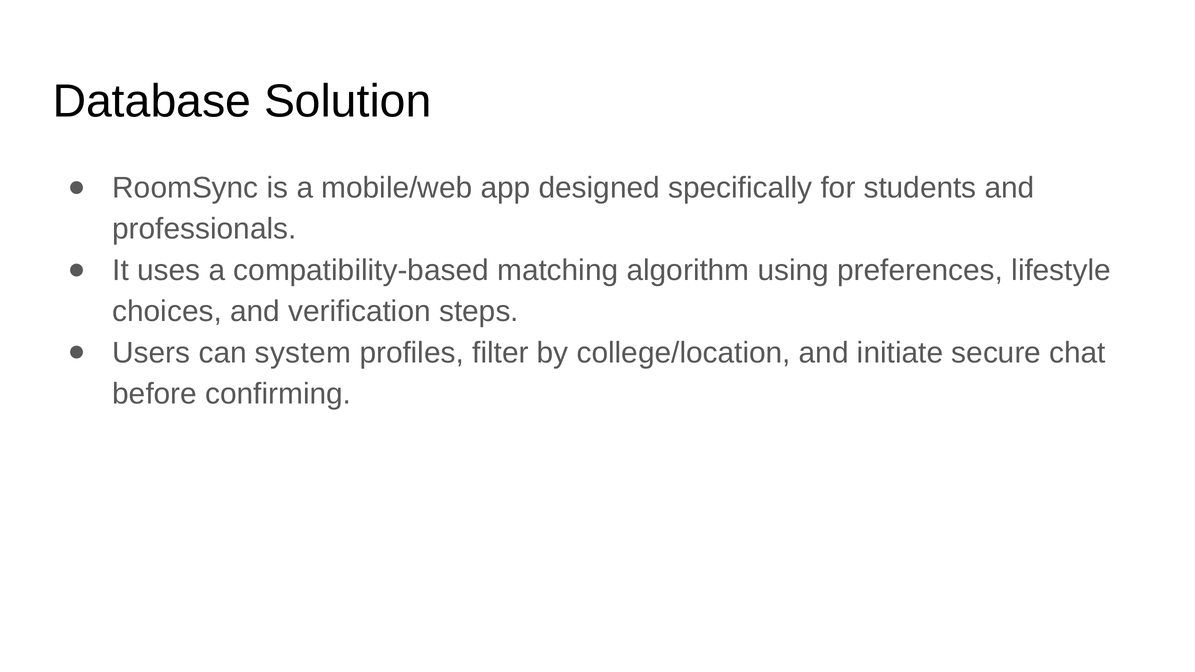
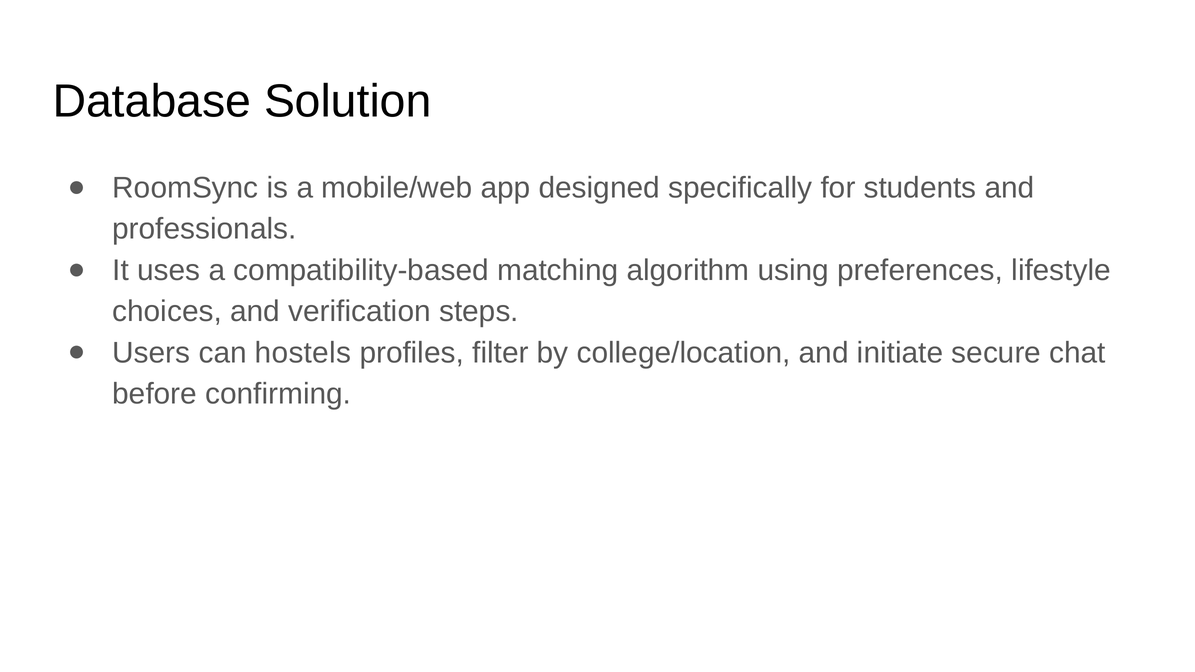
system: system -> hostels (303, 353)
